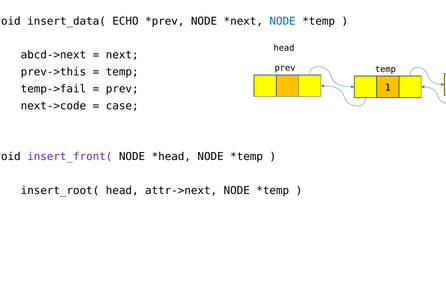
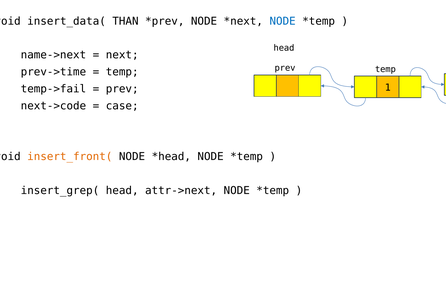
ECHO: ECHO -> THAN (125, 21)
abcd->next: abcd->next -> name->next (53, 55)
prev->this: prev->this -> prev->time (53, 72)
insert_front( colour: purple -> orange (70, 157)
insert_root(: insert_root( -> insert_grep( (60, 190)
